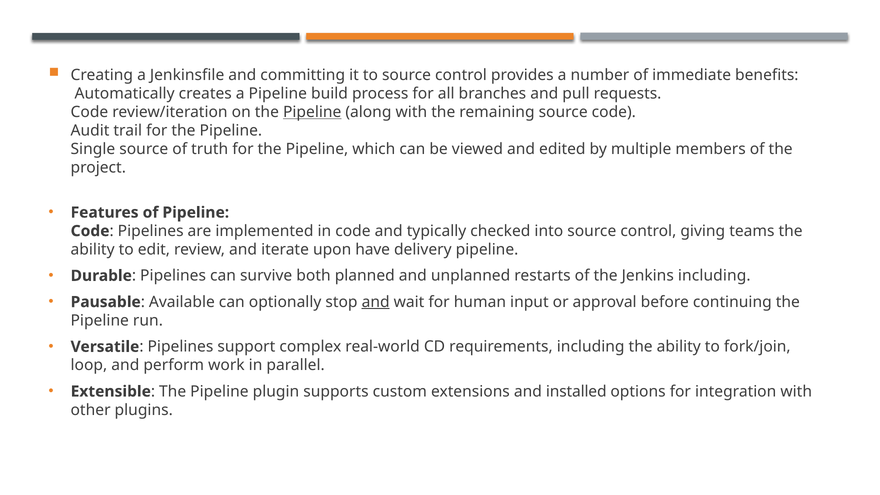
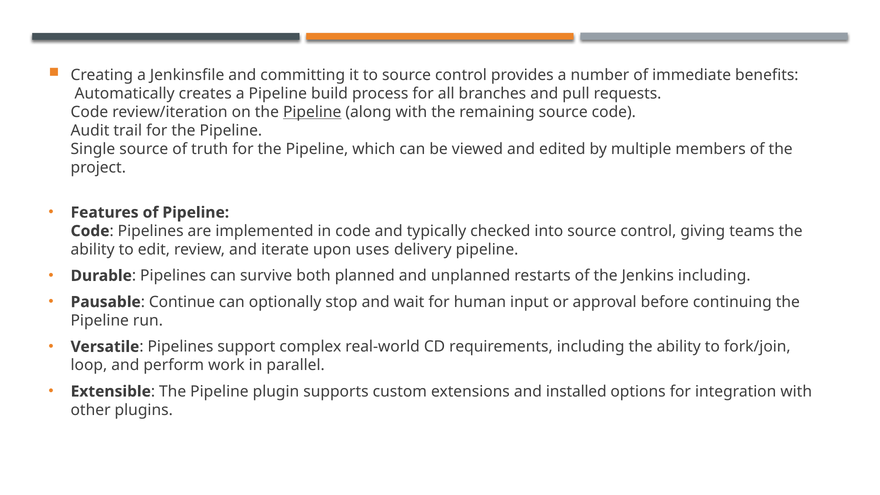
have: have -> uses (373, 249)
Available: Available -> Continue (182, 302)
and underline: present -> none (376, 302)
